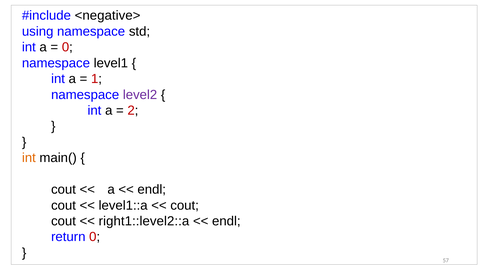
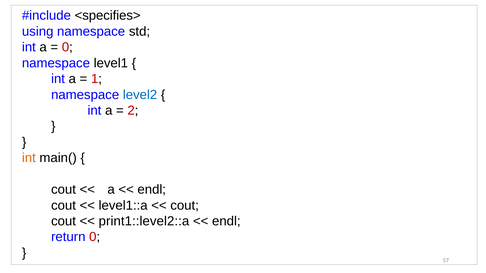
<negative>: <negative> -> <specifies> (108, 16)
level2 colour: purple -> blue (140, 95)
right1::level2::a: right1::level2::a -> print1::level2::a (144, 221)
